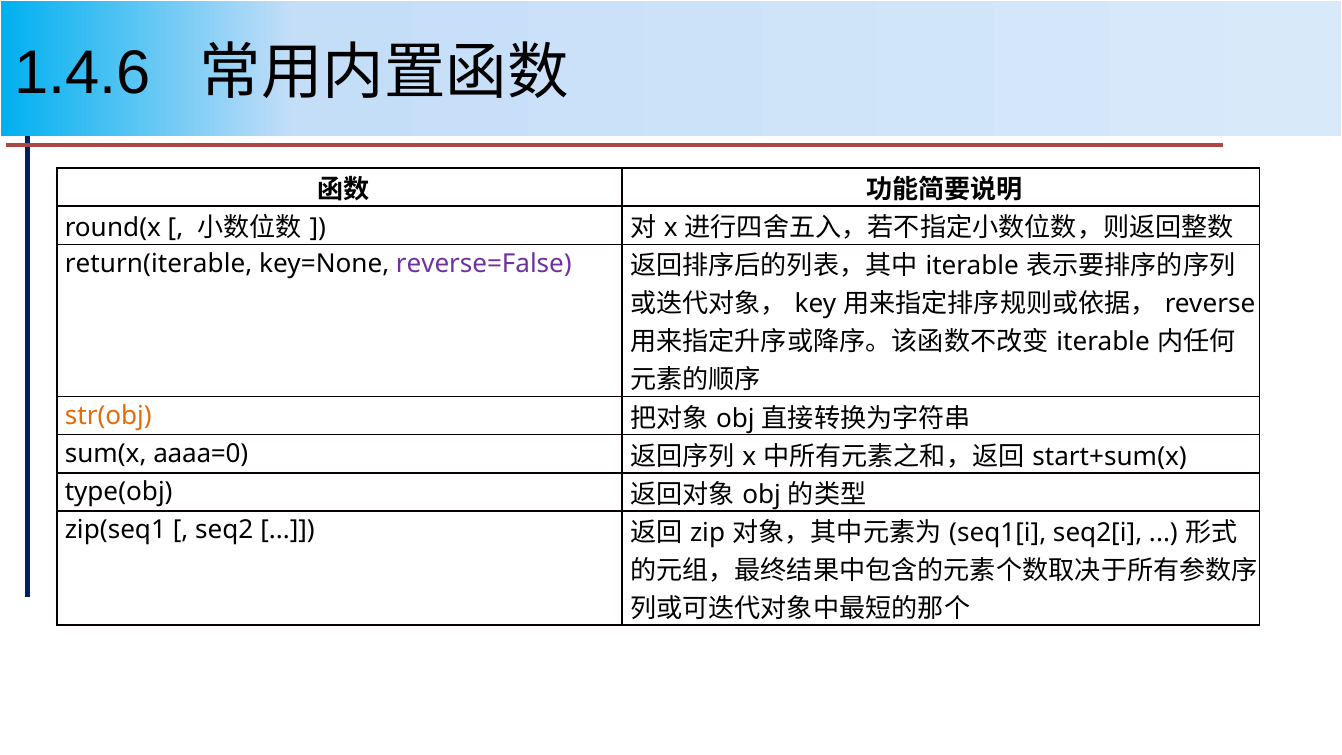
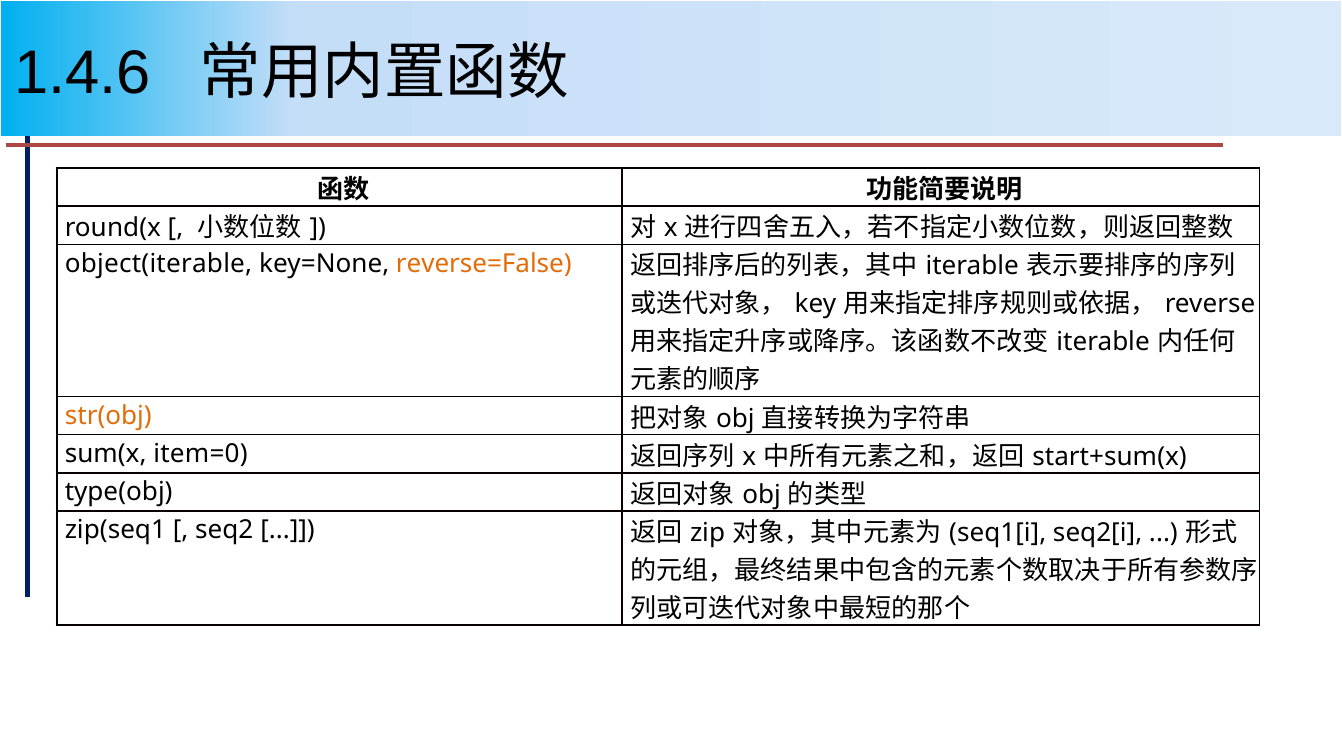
return(iterable: return(iterable -> object(iterable (159, 264)
reverse=False colour: purple -> orange (484, 264)
aaaa=0: aaaa=0 -> item=0 (200, 454)
